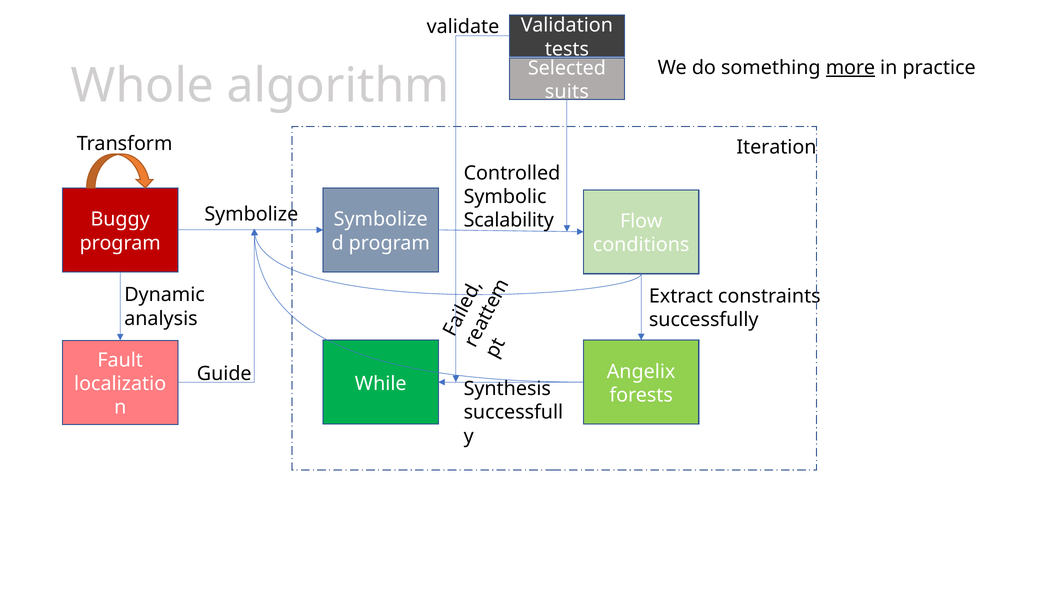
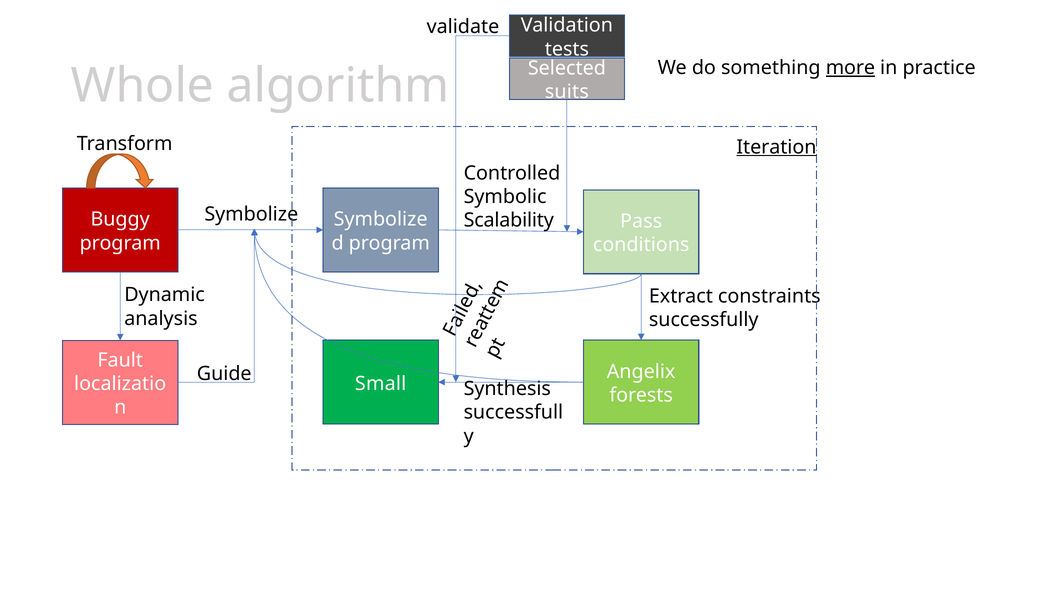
Iteration underline: none -> present (776, 147)
Flow: Flow -> Pass (641, 221)
While: While -> Small (381, 383)
